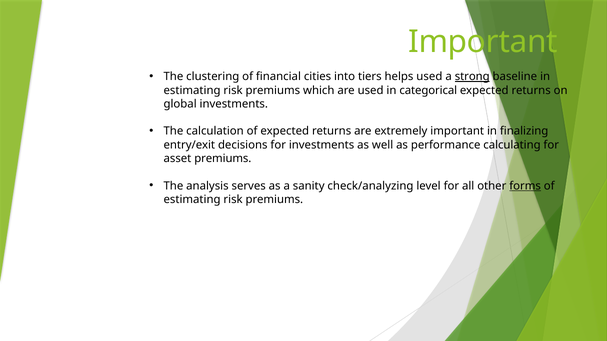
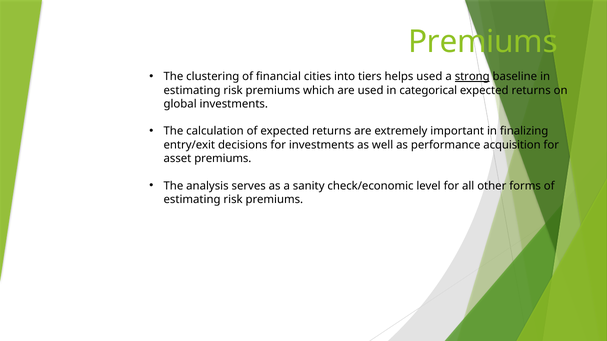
Important: Important -> Premiums (483, 42)
calculating: calculating -> acquisition (512, 145)
check/analyzing: check/analyzing -> check/economic (370, 186)
forms underline: present -> none (525, 186)
